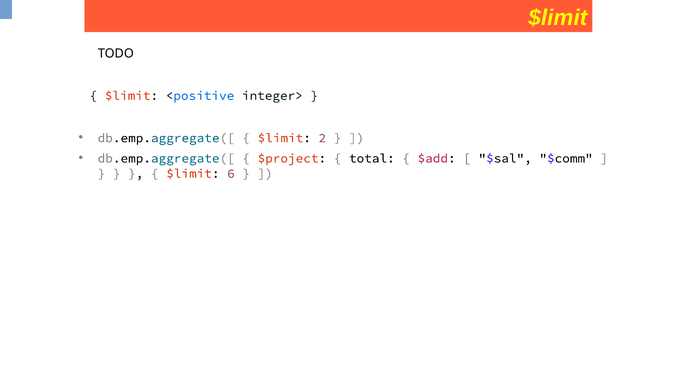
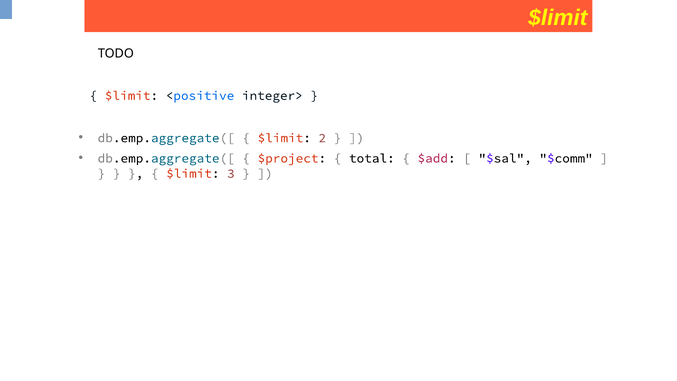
6: 6 -> 3 (231, 173)
